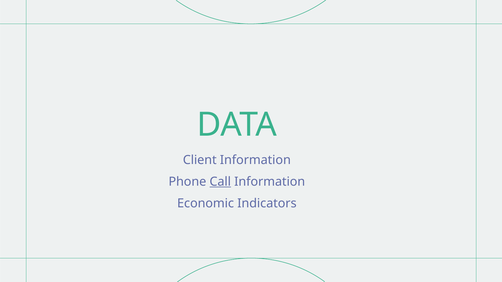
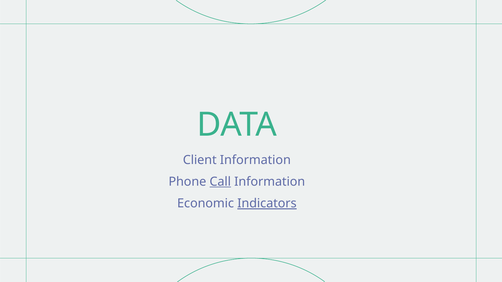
Indicators underline: none -> present (267, 204)
